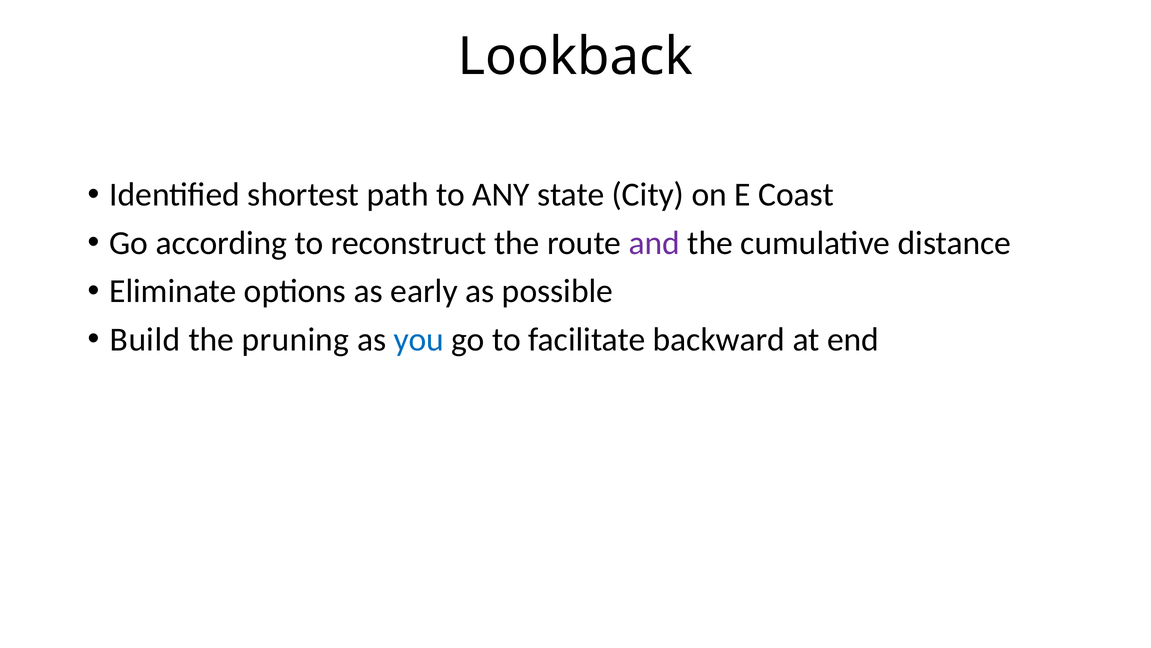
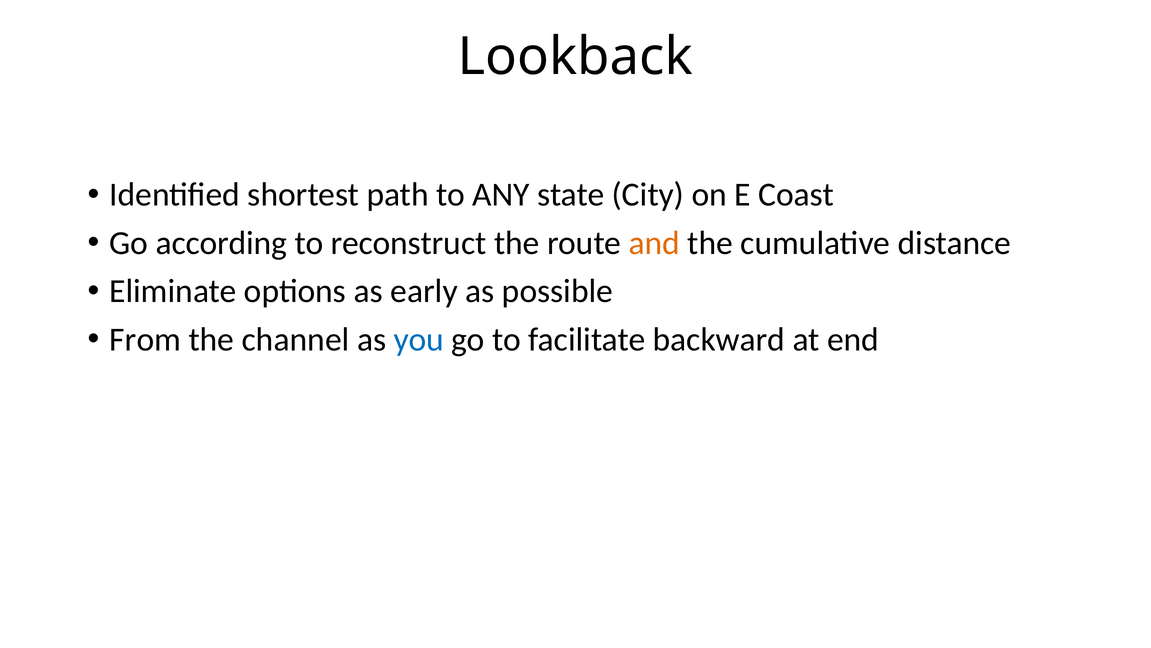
and colour: purple -> orange (654, 243)
Build: Build -> From (145, 339)
pruning: pruning -> channel (296, 339)
